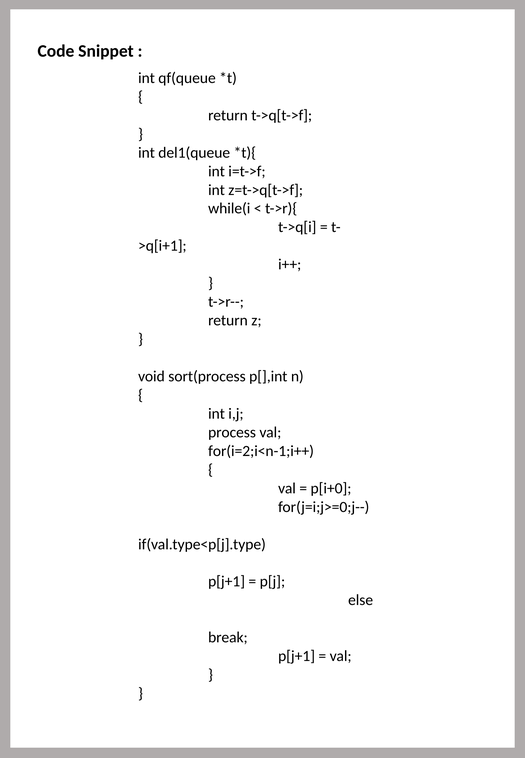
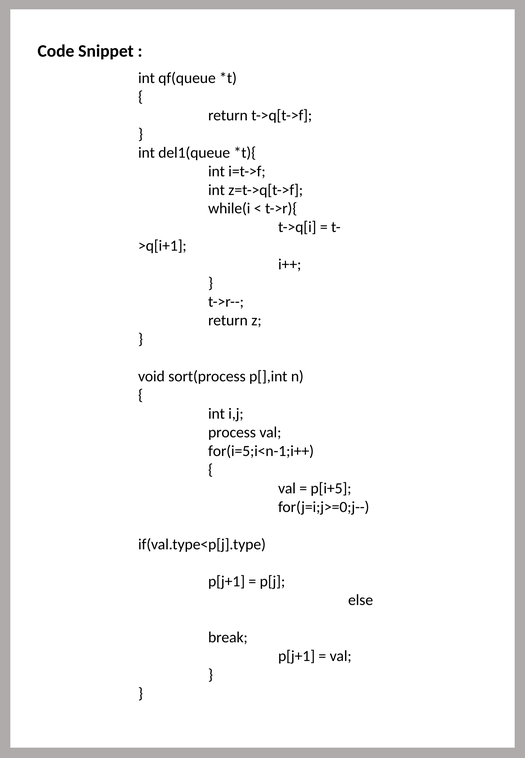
for(i=2;i<n-1;i++: for(i=2;i<n-1;i++ -> for(i=5;i<n-1;i++ (261, 451)
p[i+0: p[i+0 -> p[i+5 (331, 488)
